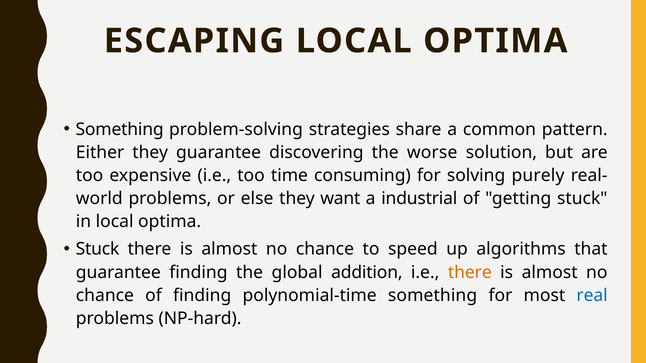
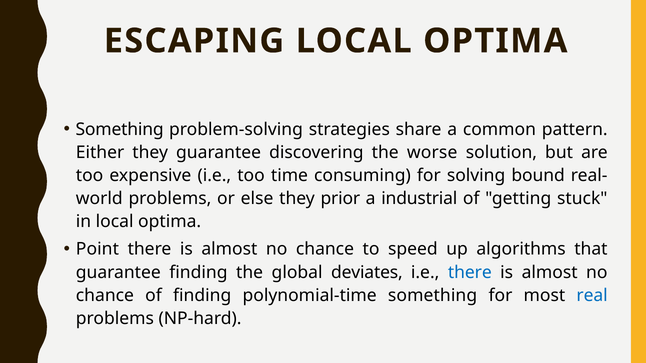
purely: purely -> bound (538, 176)
want: want -> prior (340, 199)
Stuck: Stuck -> Point (97, 249)
addition: addition -> deviates (367, 273)
there colour: orange -> blue (470, 273)
